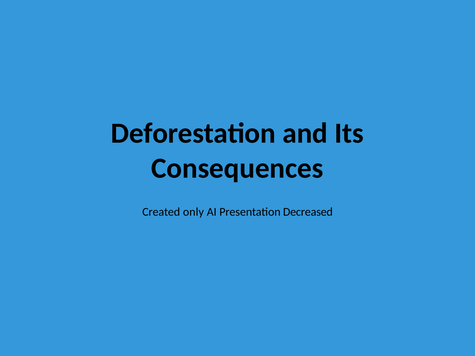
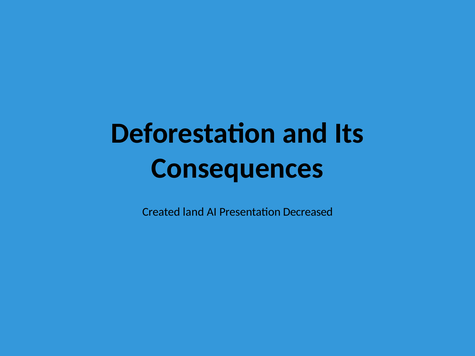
only: only -> land (193, 212)
